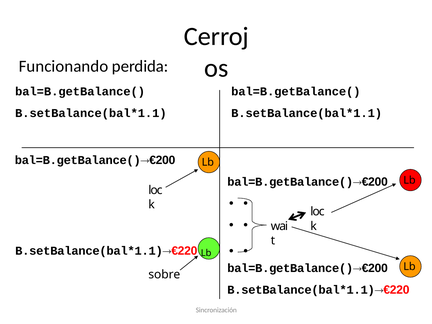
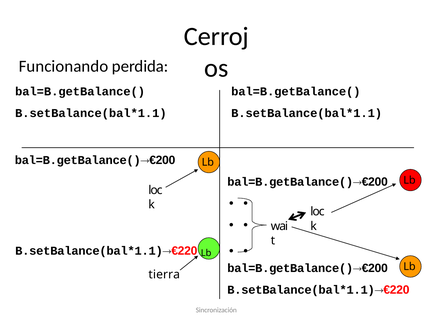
sobre: sobre -> tierra (164, 274)
